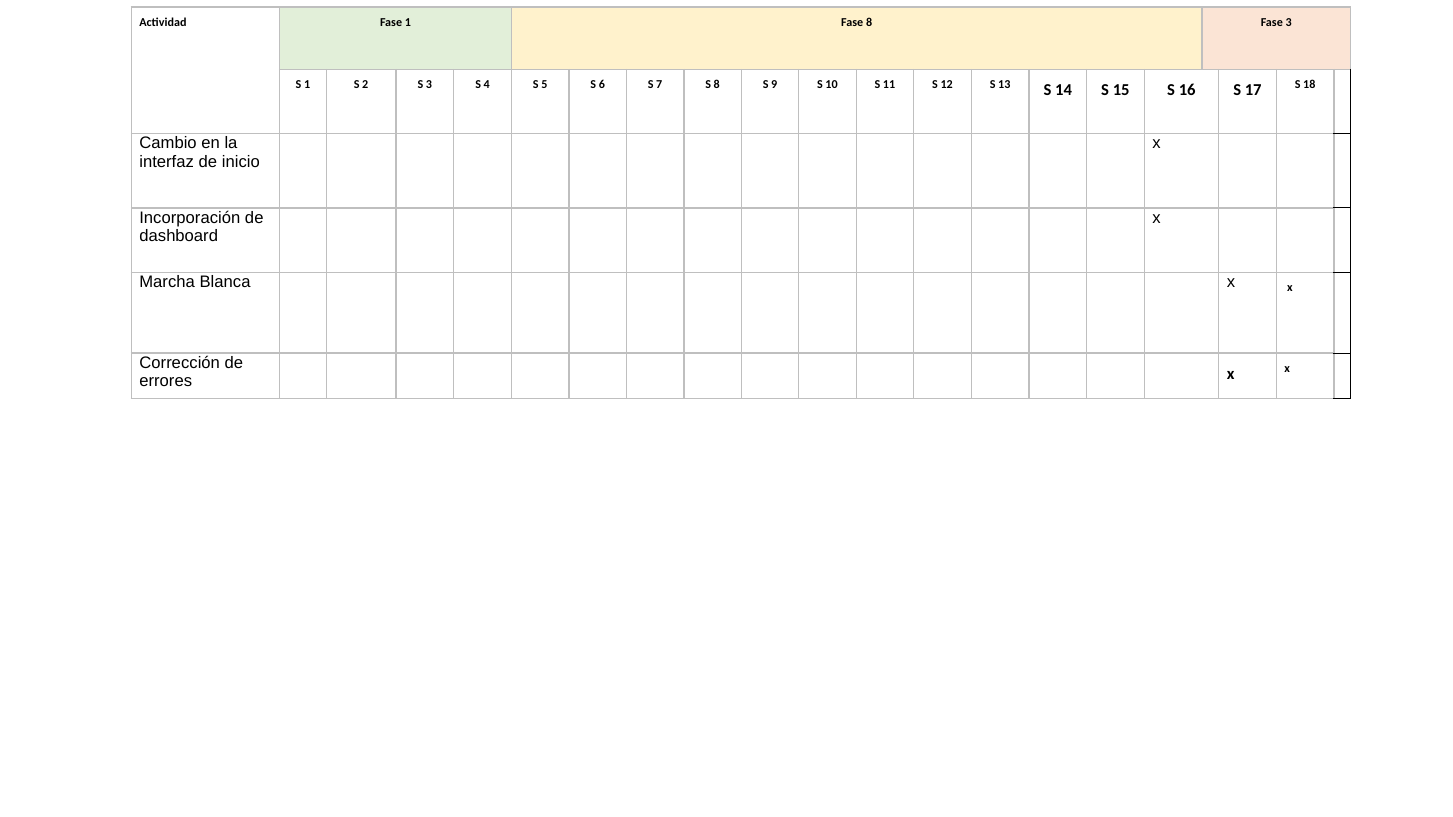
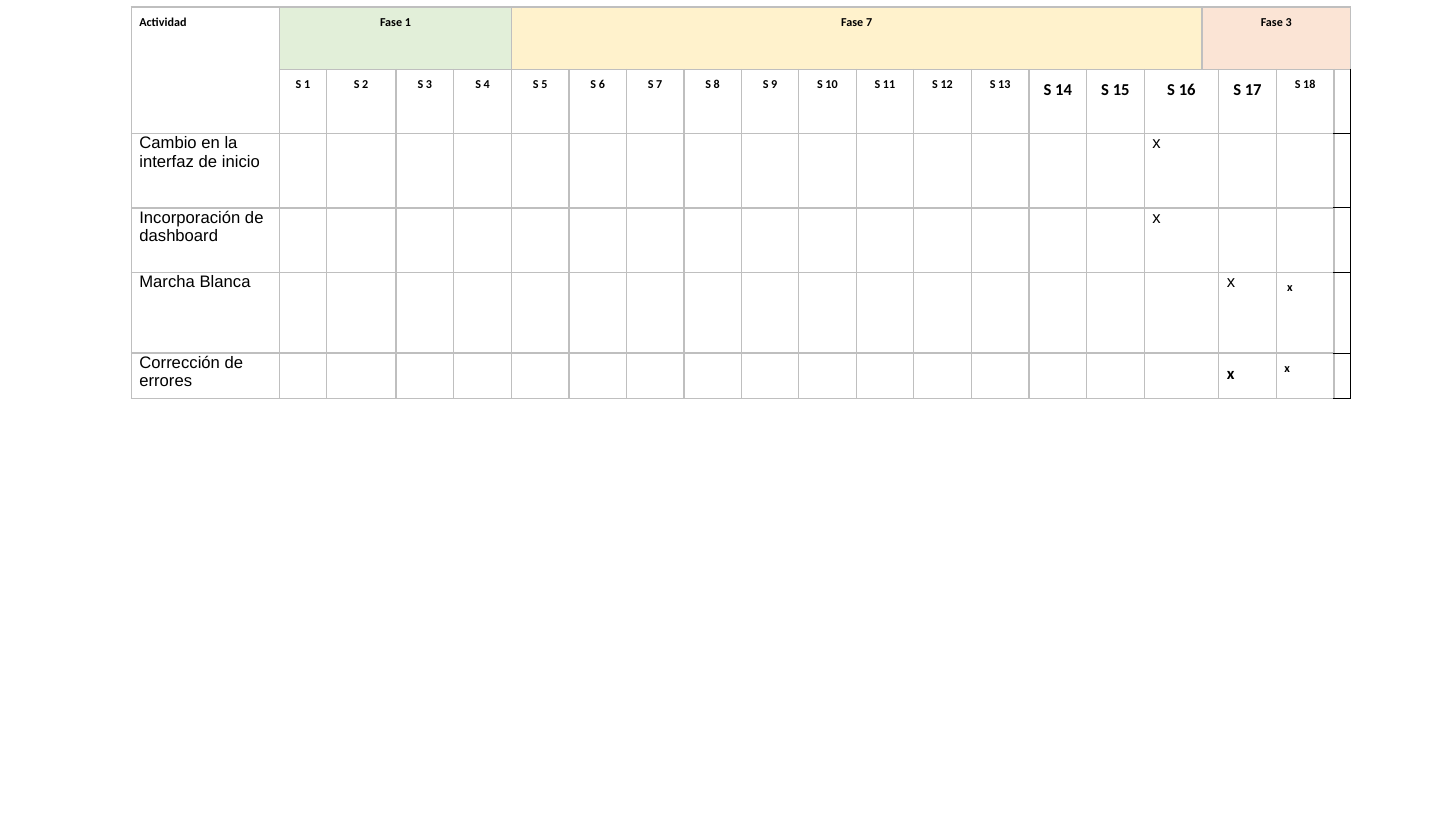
Fase 8: 8 -> 7 (869, 22)
